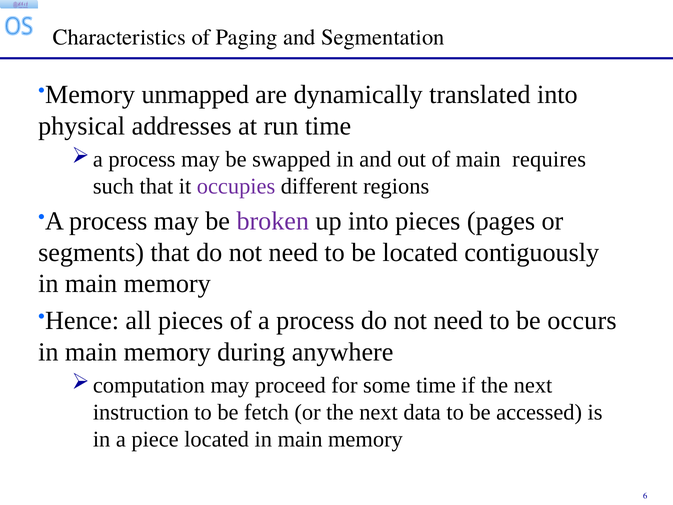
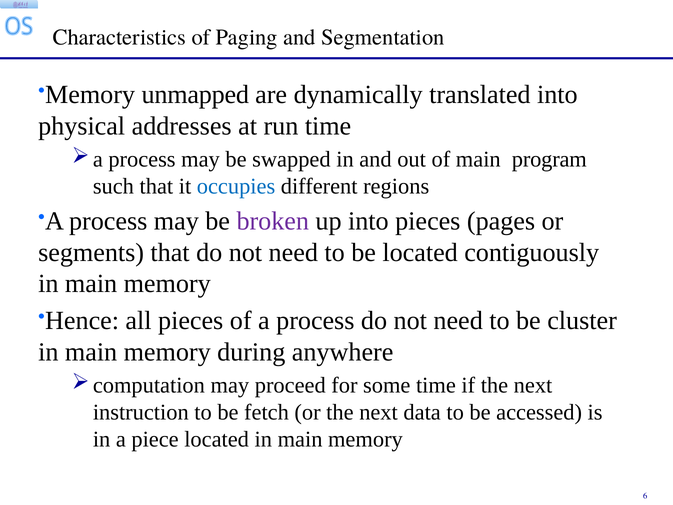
requires: requires -> program (549, 159)
occupies colour: purple -> blue (236, 186)
occurs: occurs -> cluster (582, 320)
